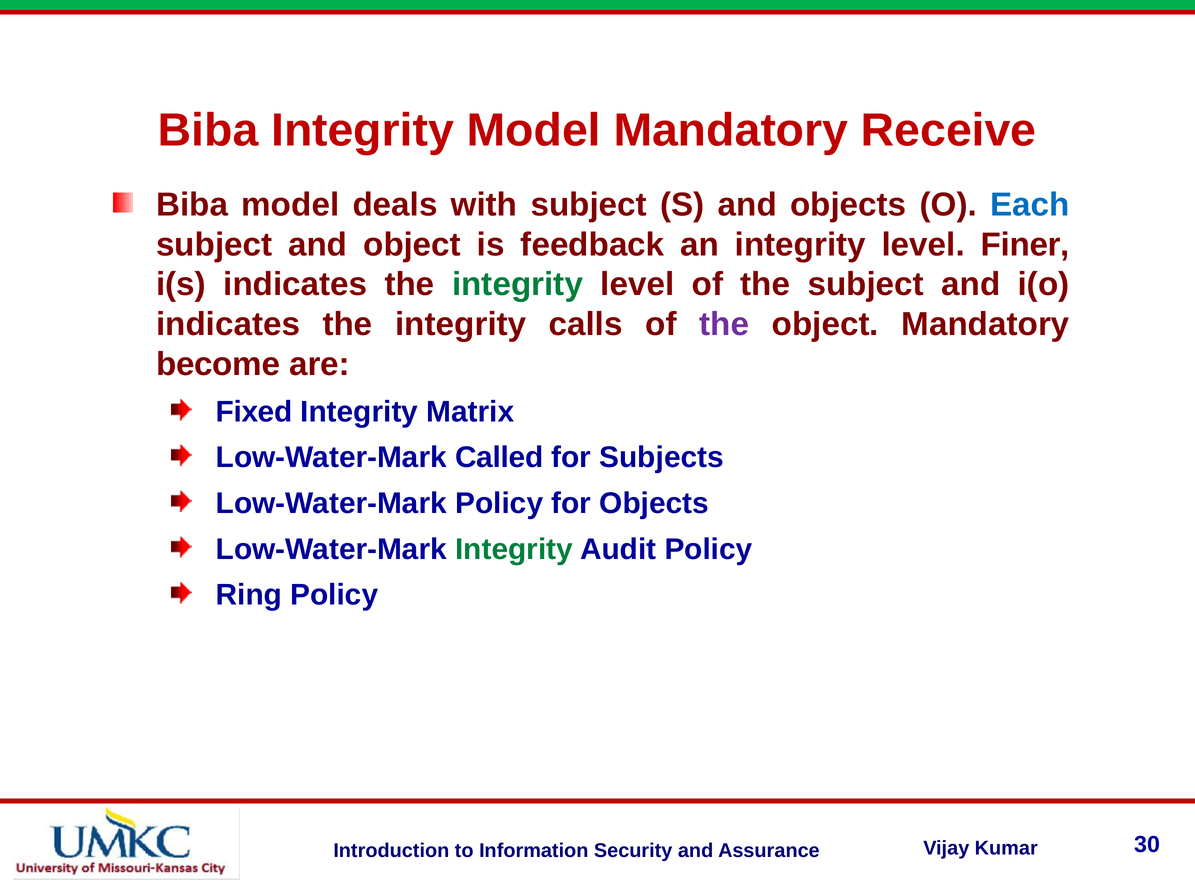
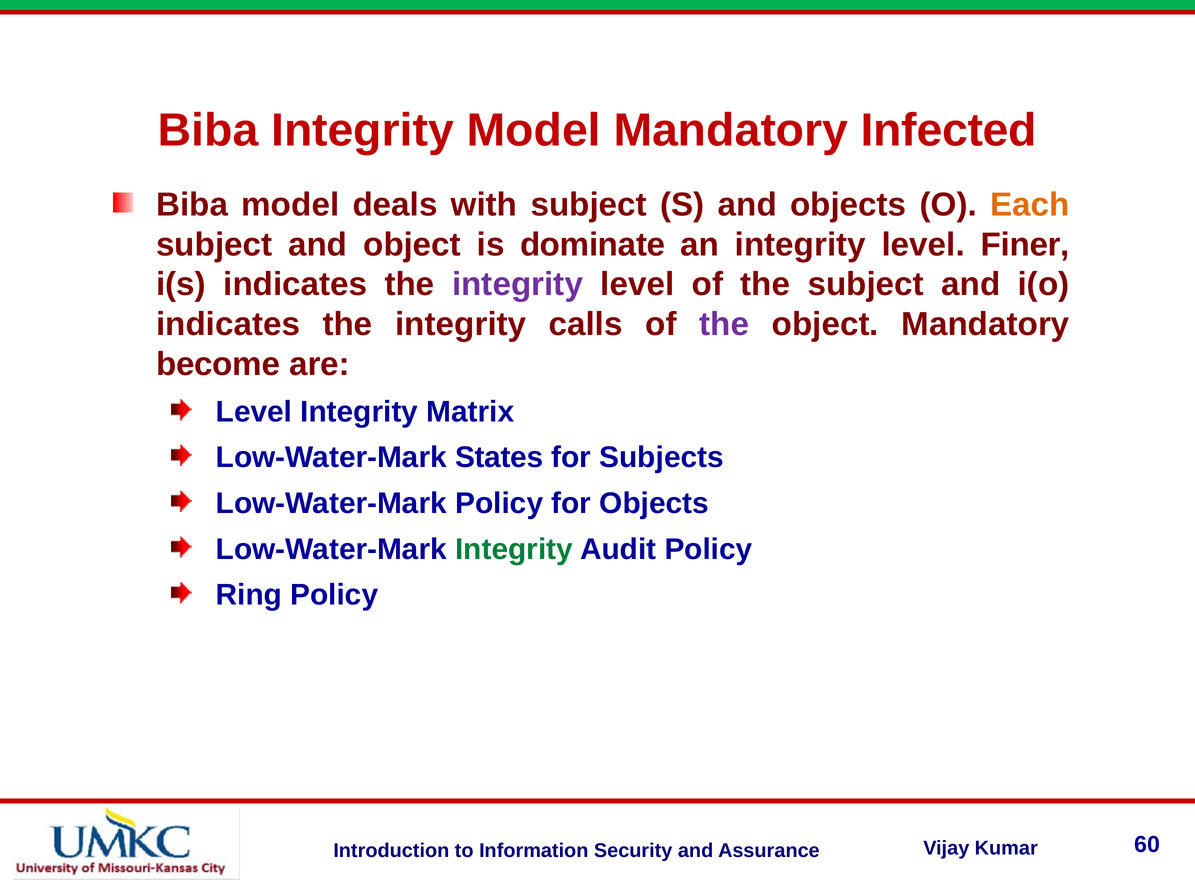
Receive: Receive -> Infected (949, 130)
Each colour: blue -> orange (1030, 205)
feedback: feedback -> dominate (593, 245)
integrity colour: green -> purple (518, 285)
Fixed: Fixed -> Level (254, 412)
Called: Called -> States (499, 458)
30: 30 -> 60 (1147, 845)
